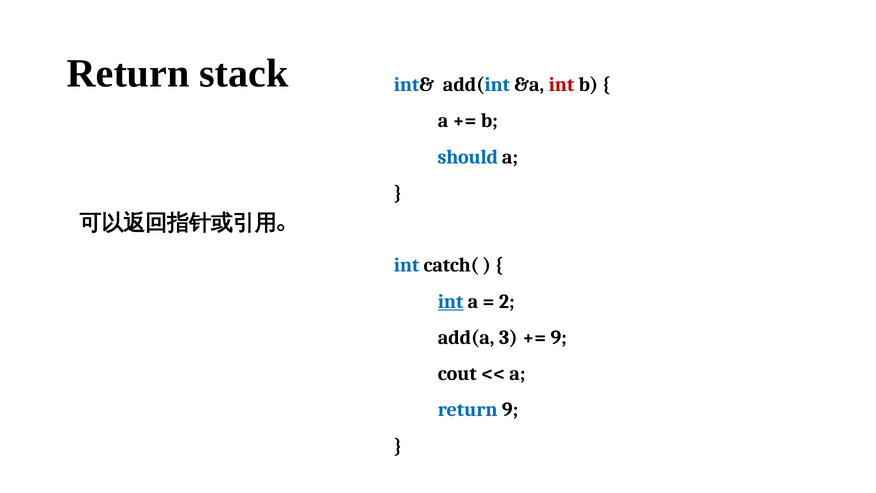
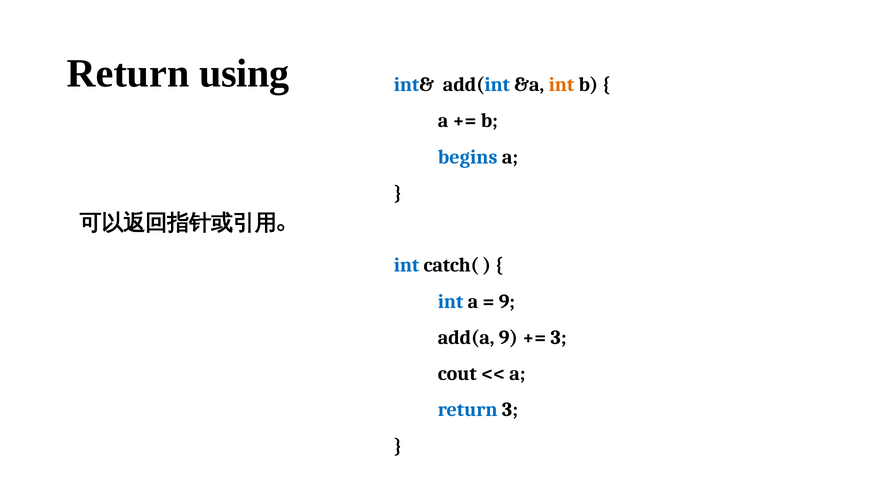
stack: stack -> using (244, 74)
int colour: red -> orange (561, 85)
should: should -> begins (468, 157)
int underline: present -> none (451, 301)
2: 2 -> 9 (507, 301)
add(a 3: 3 -> 9 (508, 337)
9: 9 -> 3 (559, 337)
return 9: 9 -> 3 (510, 410)
